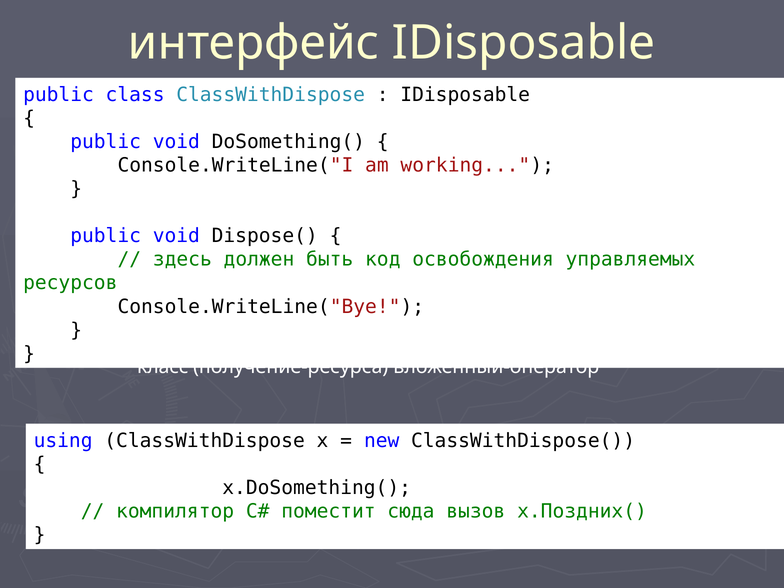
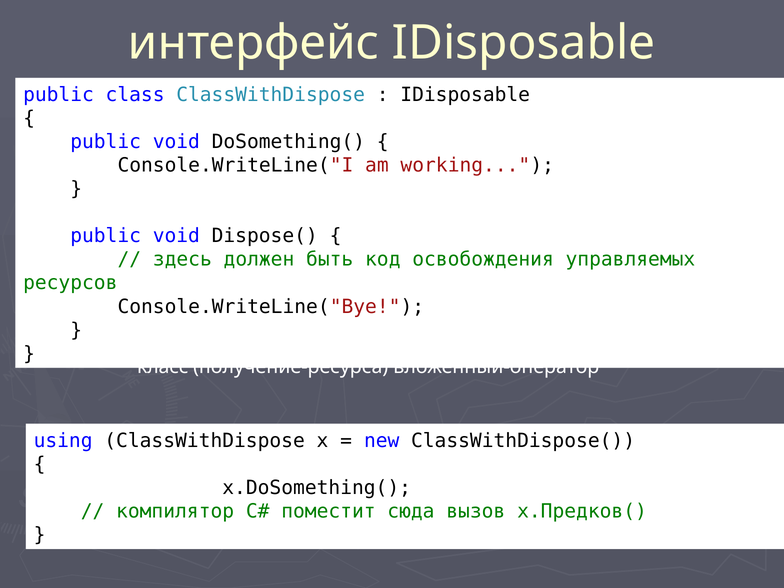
x.Поздних(: x.Поздних( -> x.Предков( (582, 511)
